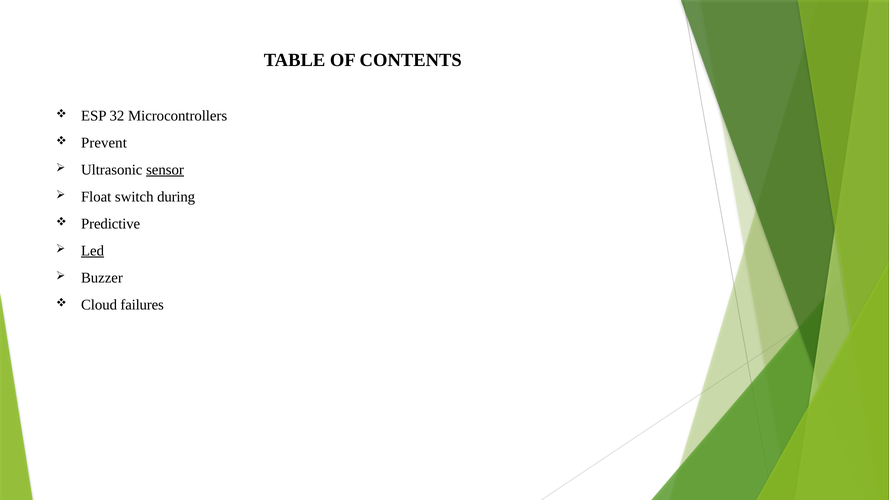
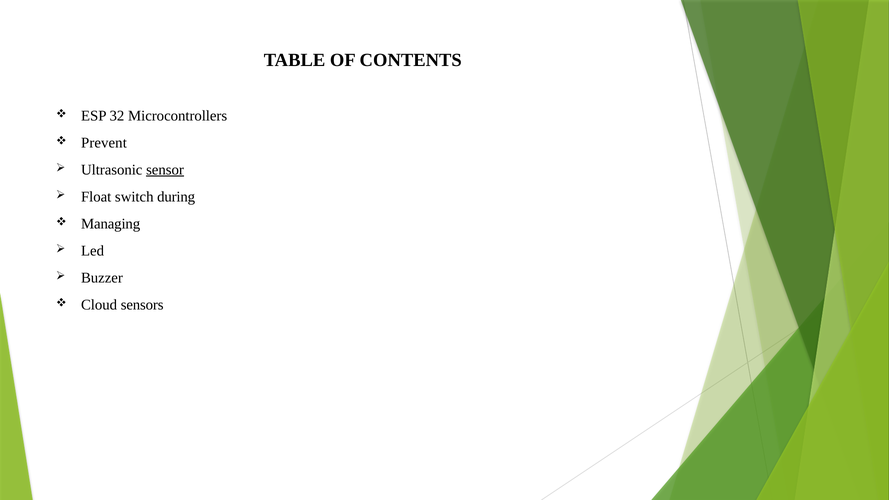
Predictive: Predictive -> Managing (111, 224)
Led underline: present -> none (93, 251)
failures: failures -> sensors (142, 305)
